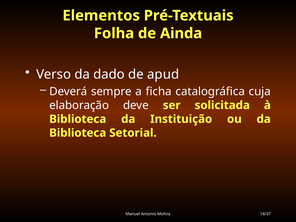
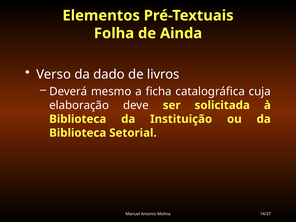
apud: apud -> livros (163, 74)
sempre: sempre -> mesmo (111, 91)
